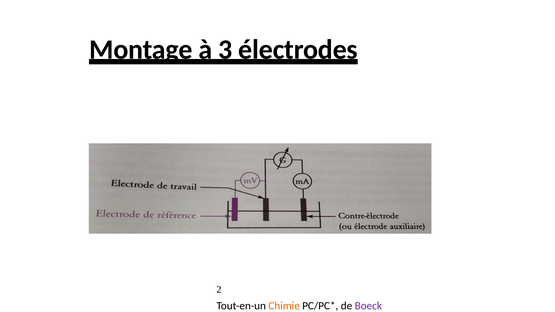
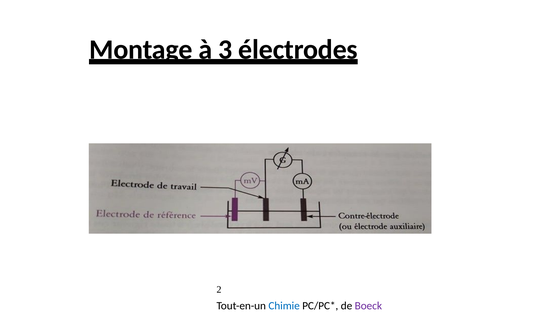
Chimie colour: orange -> blue (284, 306)
